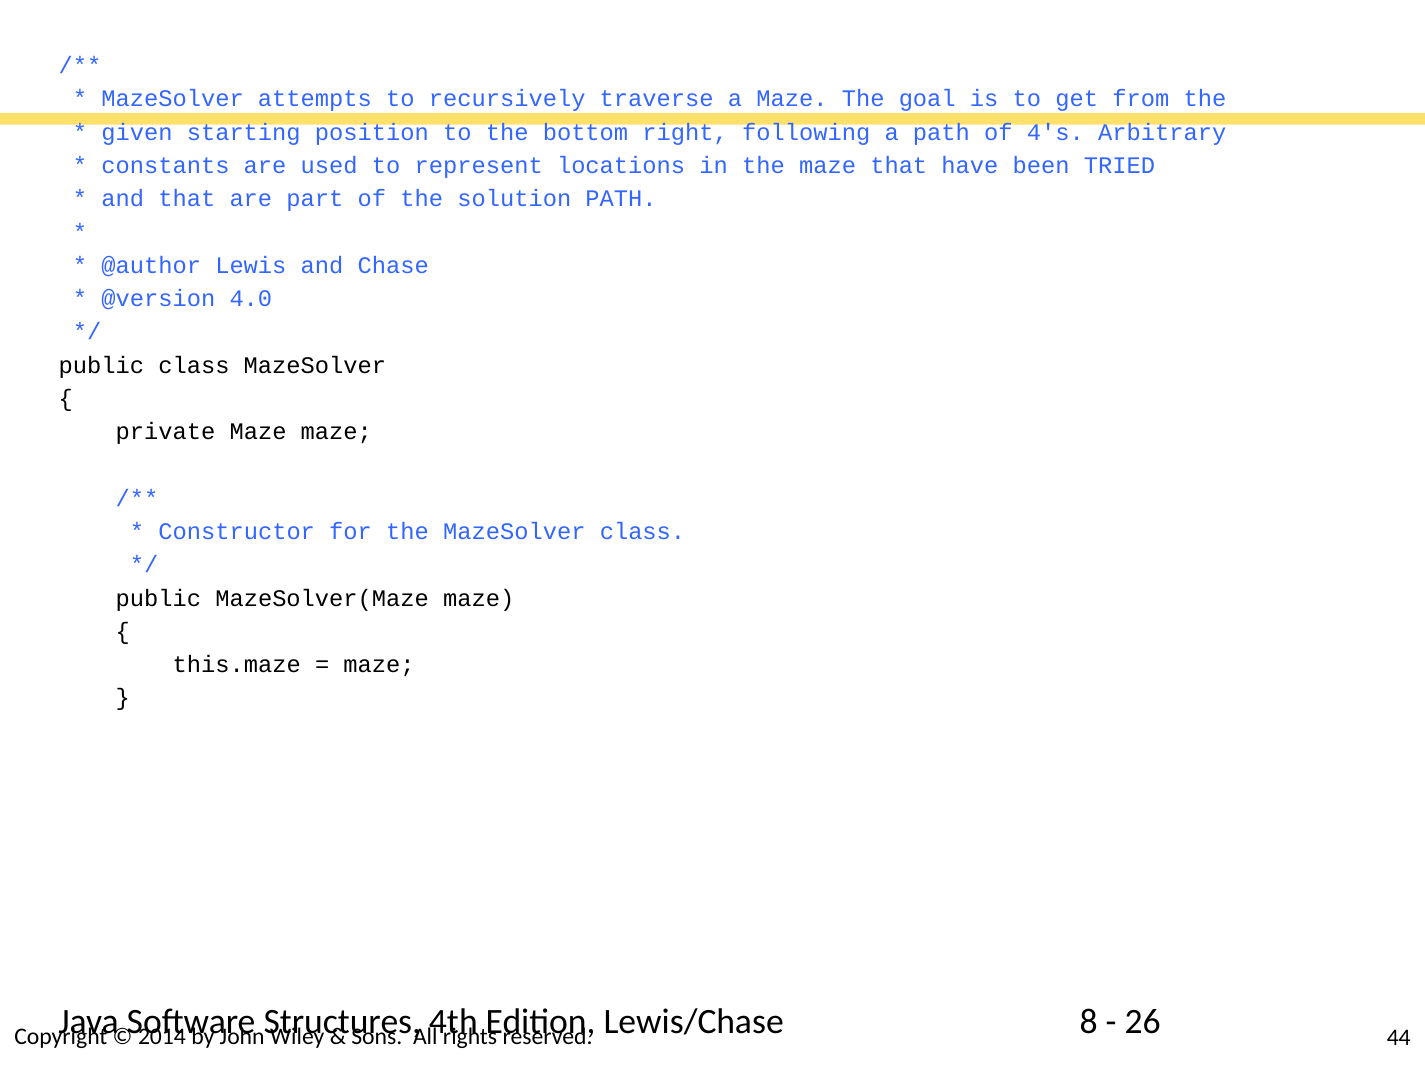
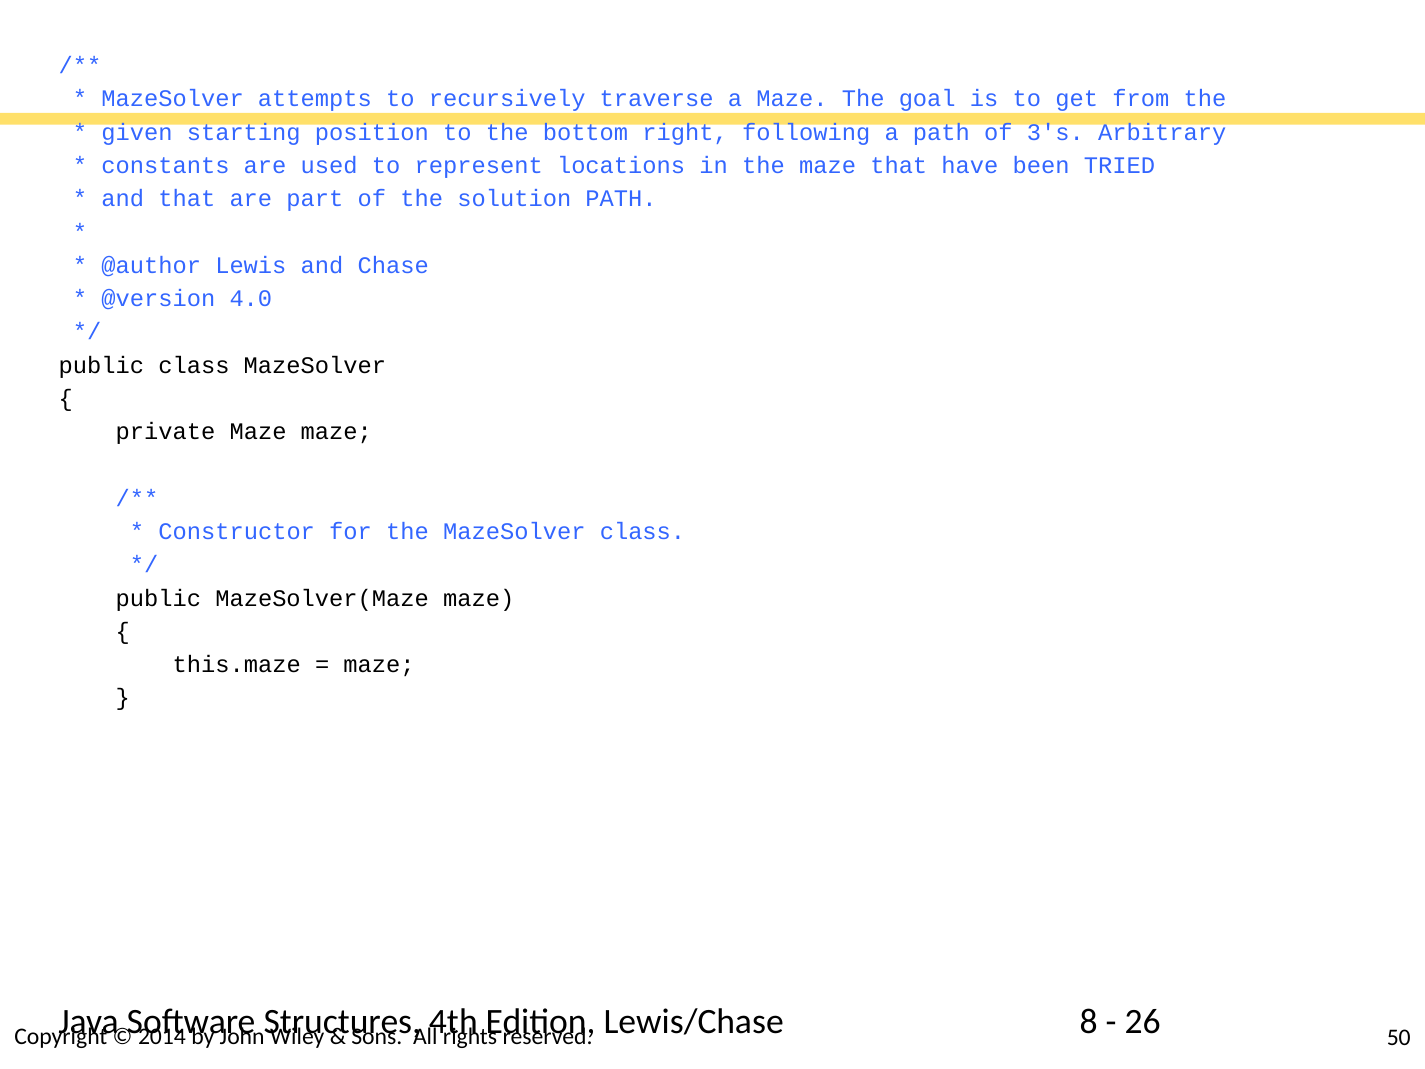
4's: 4's -> 3's (1055, 132)
44: 44 -> 50 (1399, 1037)
